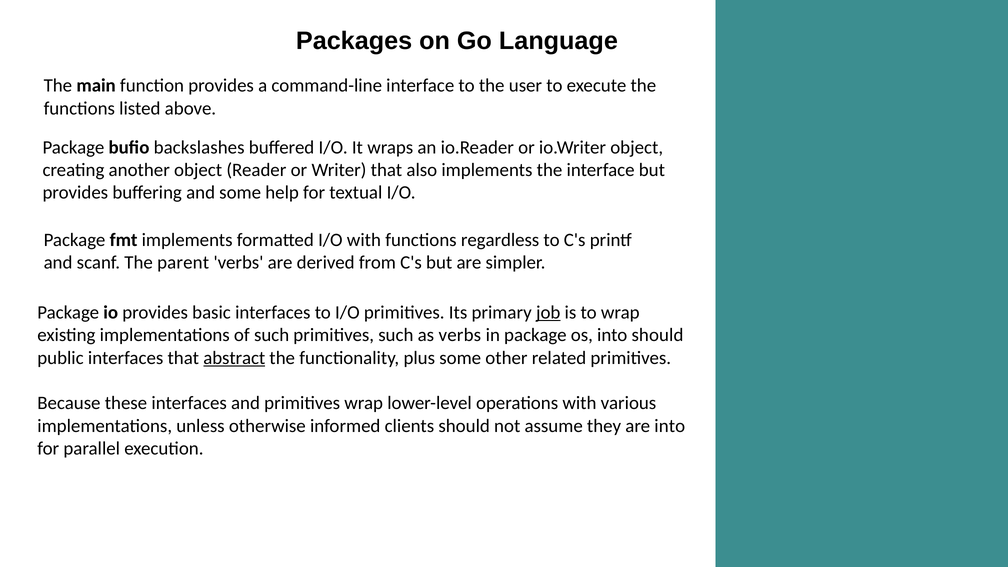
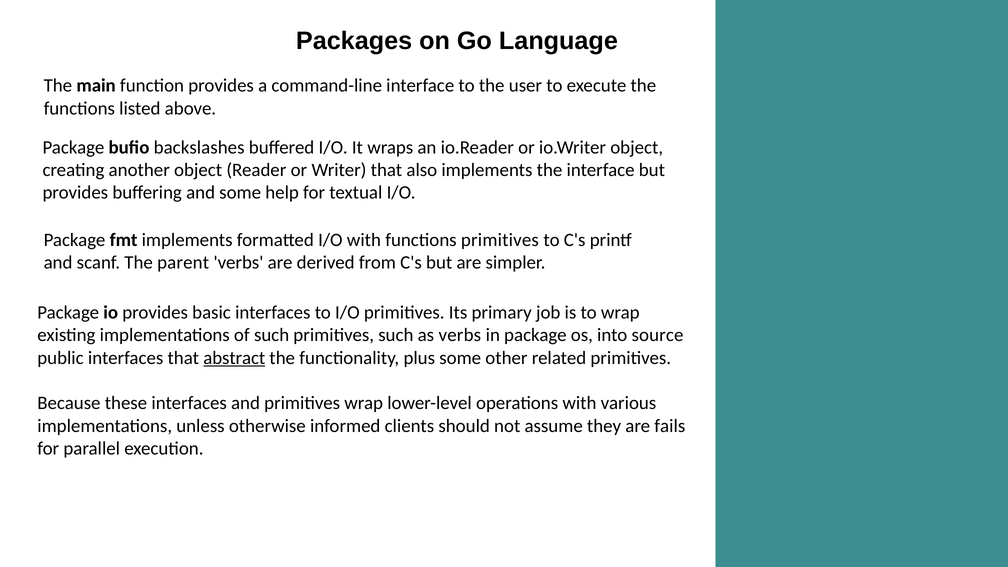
functions regardless: regardless -> primitives (500, 240)
job underline: present -> none (548, 312)
into should: should -> source (657, 335)
are into: into -> fails (670, 426)
